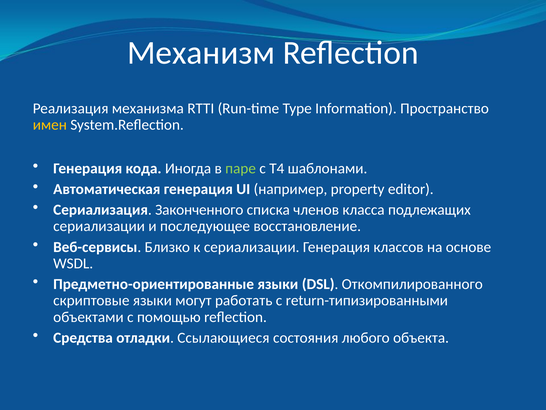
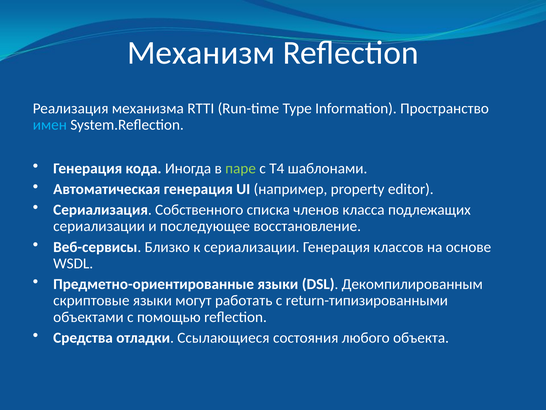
имен colour: yellow -> light blue (50, 125)
Законченного: Законченного -> Собственного (199, 210)
Откомпилированного: Откомпилированного -> Декомпилированным (412, 284)
